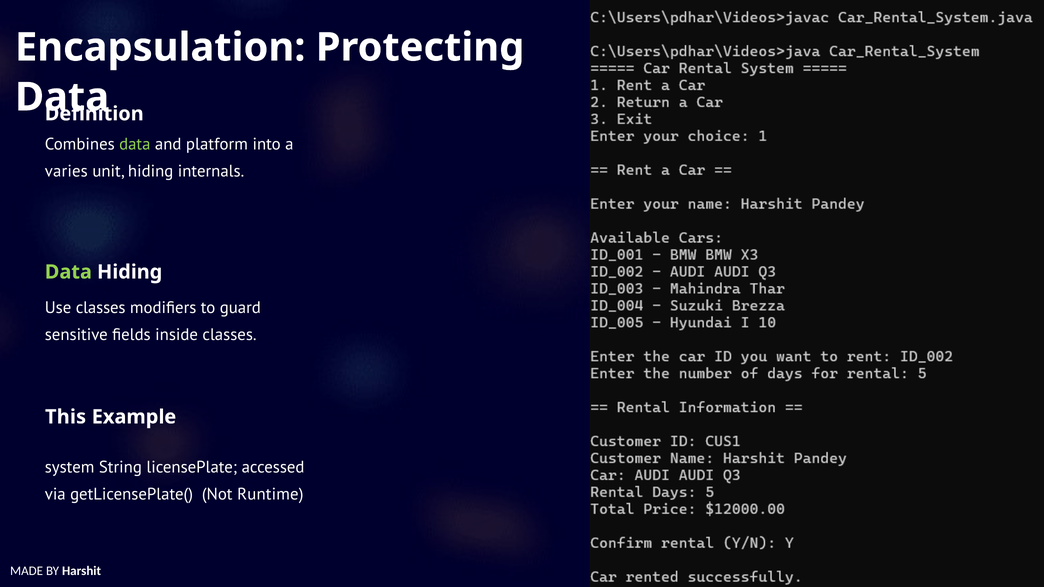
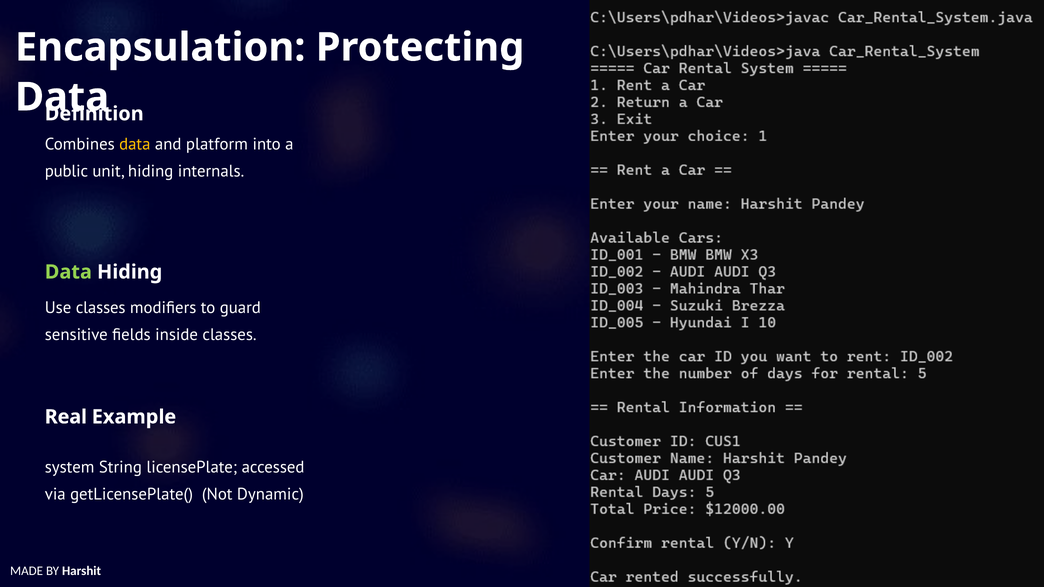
data colour: light green -> yellow (135, 144)
varies: varies -> public (66, 171)
This: This -> Real (66, 417)
Runtime: Runtime -> Dynamic (270, 495)
